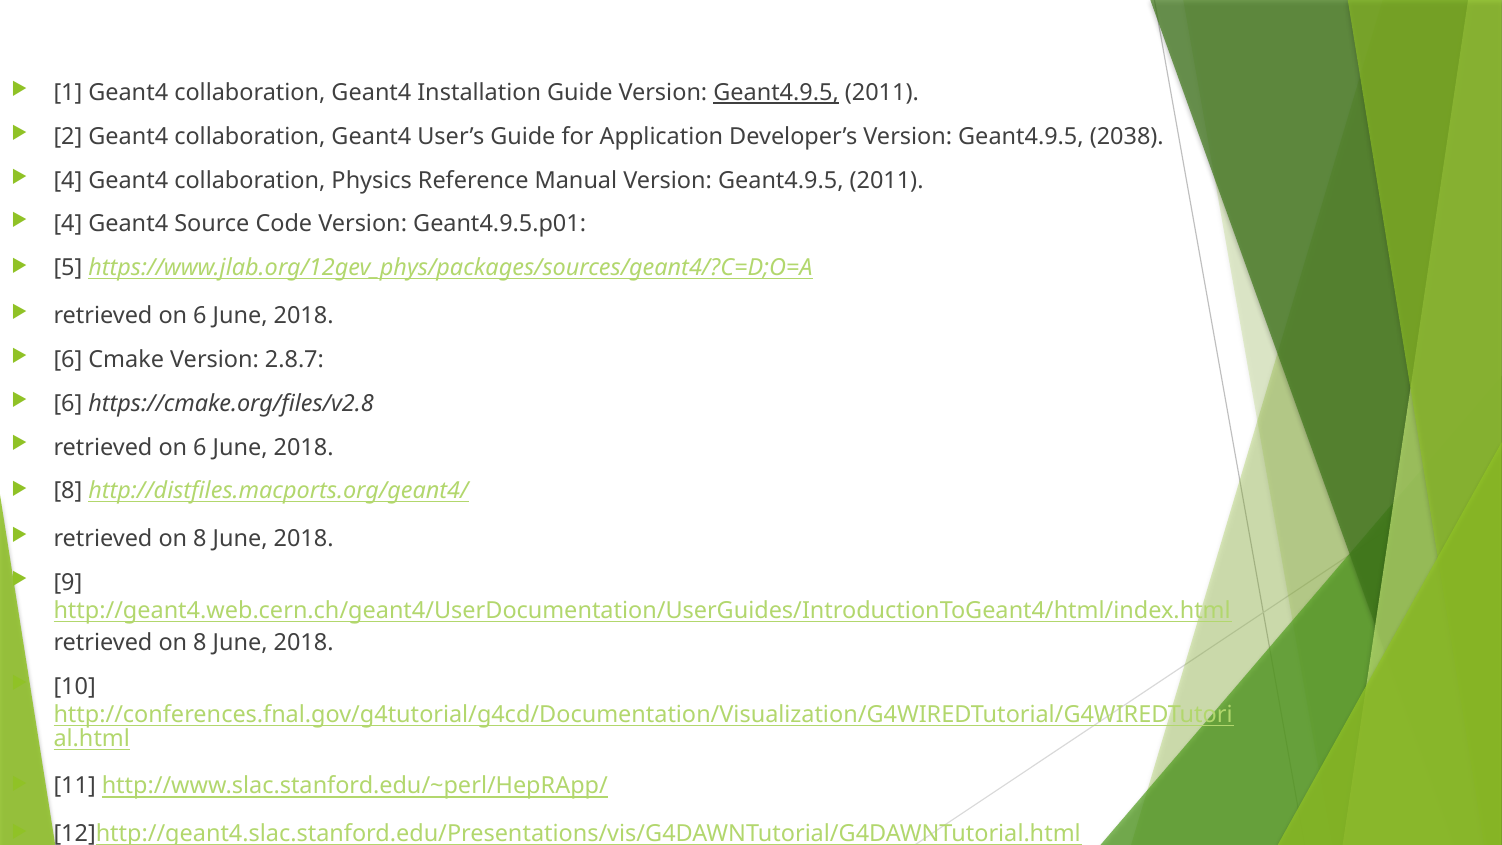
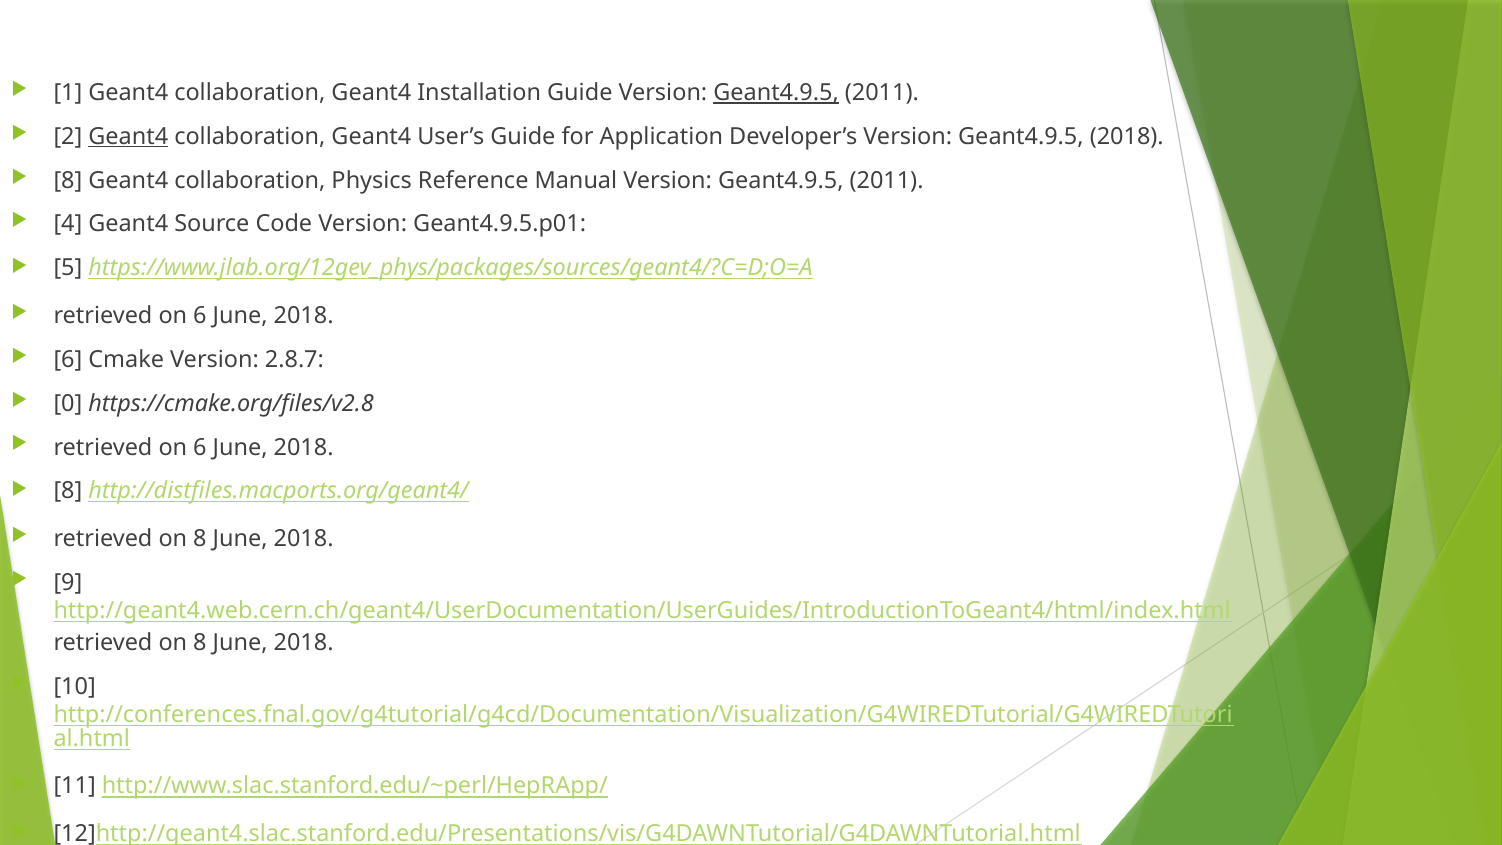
Geant4 underline: none -> present (128, 137)
Geant4.9.5 2038: 2038 -> 2018 (1127, 137)
4: 4 -> 8 (68, 180)
6: 6 -> 0 (68, 403)
